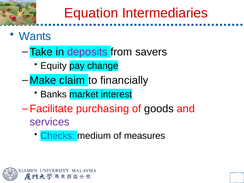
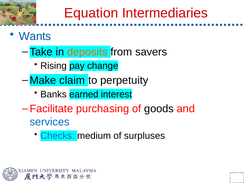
deposits colour: purple -> orange (87, 52)
Equity: Equity -> Rising (54, 66)
financially: financially -> perpetuity (124, 80)
market: market -> earned (84, 94)
services colour: purple -> blue (50, 122)
measures: measures -> surpluses (145, 136)
